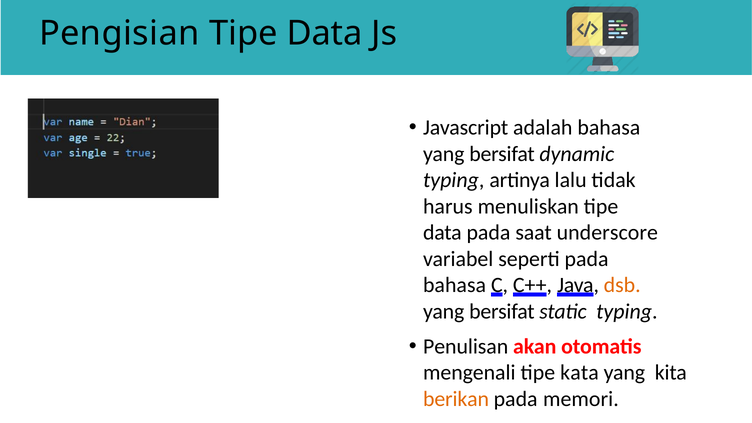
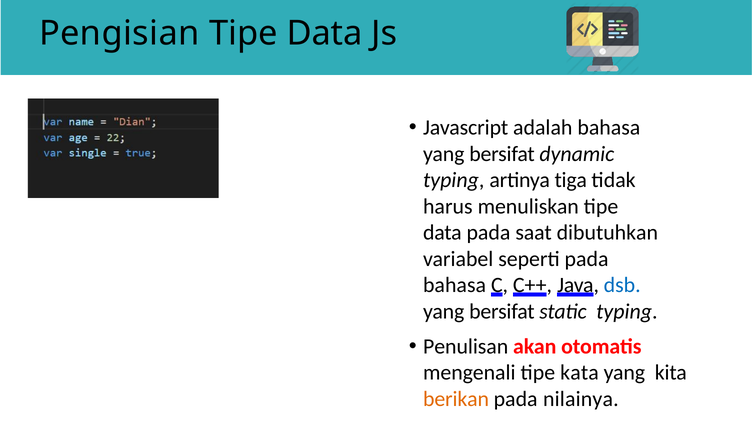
lalu: lalu -> tiga (571, 180)
underscore: underscore -> dibutuhkan (607, 233)
dsb colour: orange -> blue (622, 285)
memori: memori -> nilainya (581, 399)
